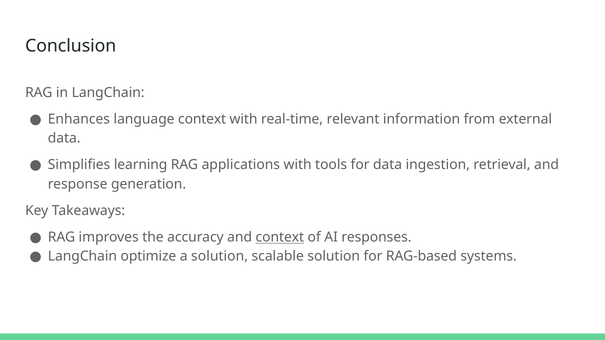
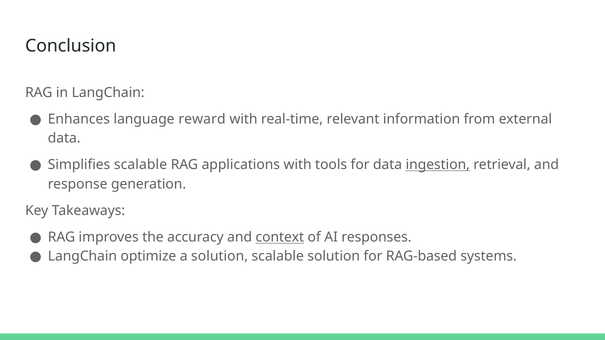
language context: context -> reward (202, 119)
Simplifies learning: learning -> scalable (140, 165)
ingestion underline: none -> present (438, 165)
